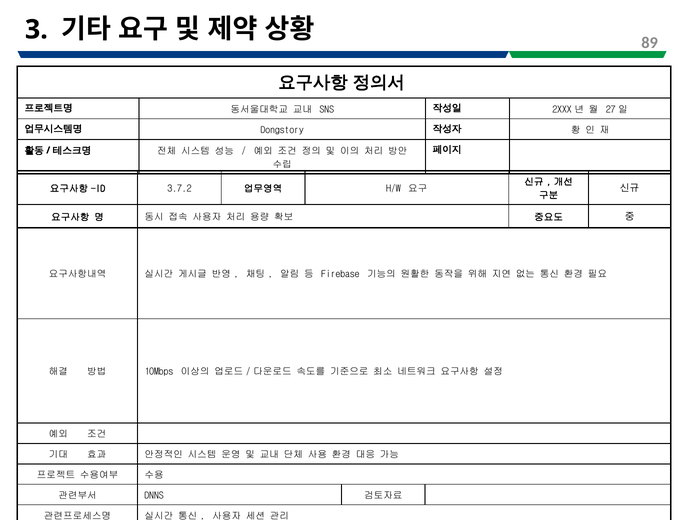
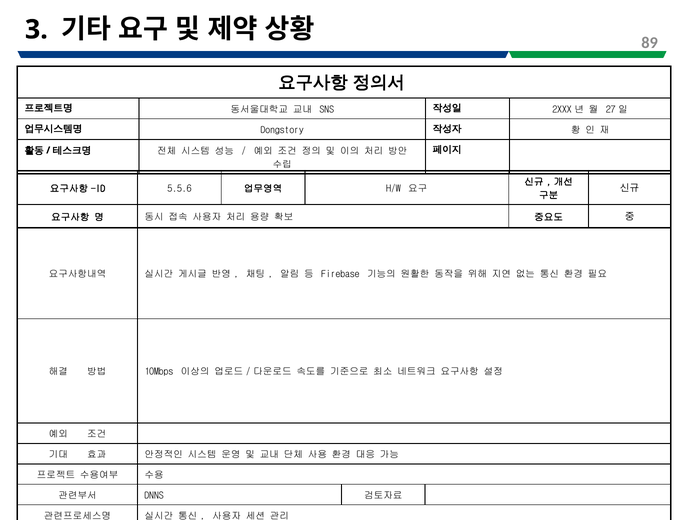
3.7.2: 3.7.2 -> 5.5.6 (179, 189)
